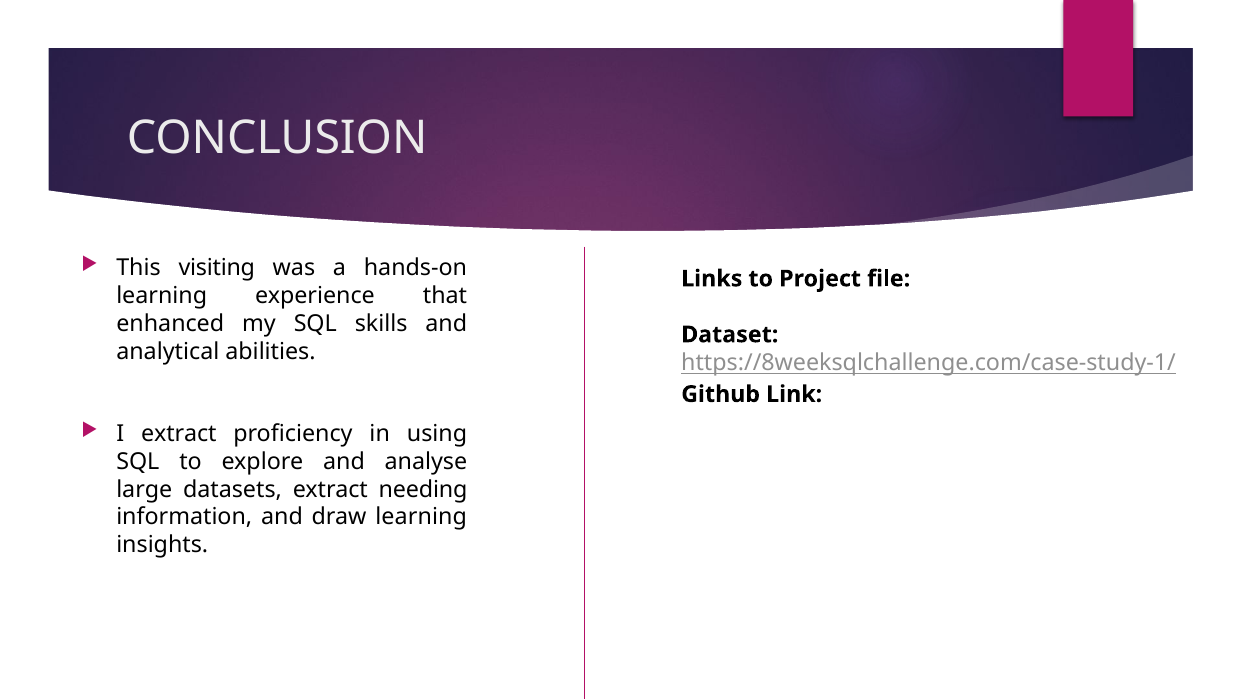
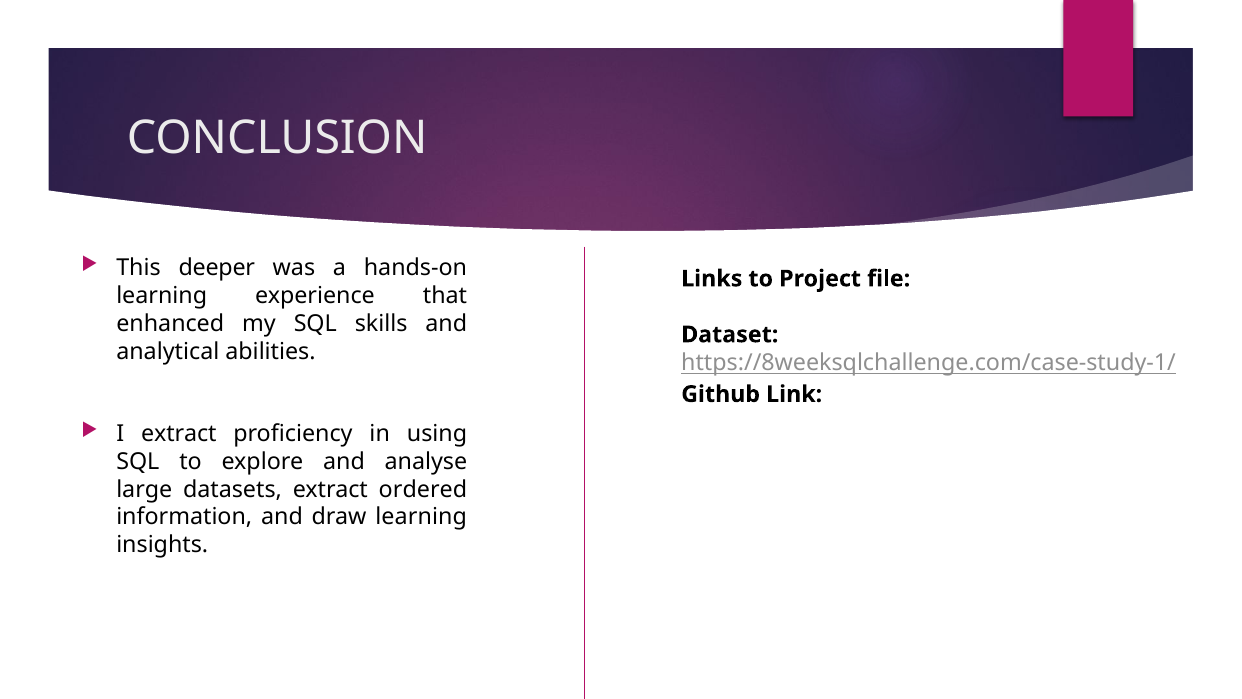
visiting: visiting -> deeper (217, 268)
needing: needing -> ordered (423, 489)
